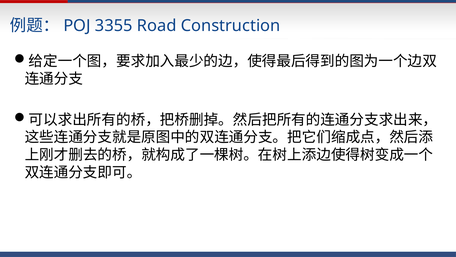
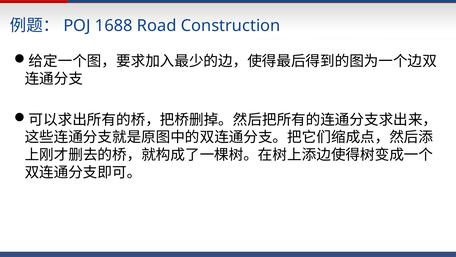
3355: 3355 -> 1688 (114, 26)
